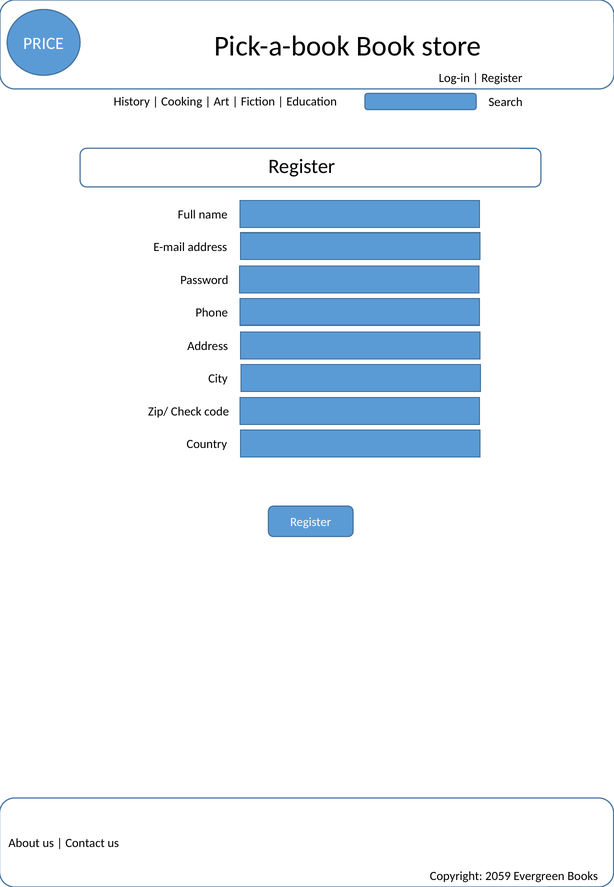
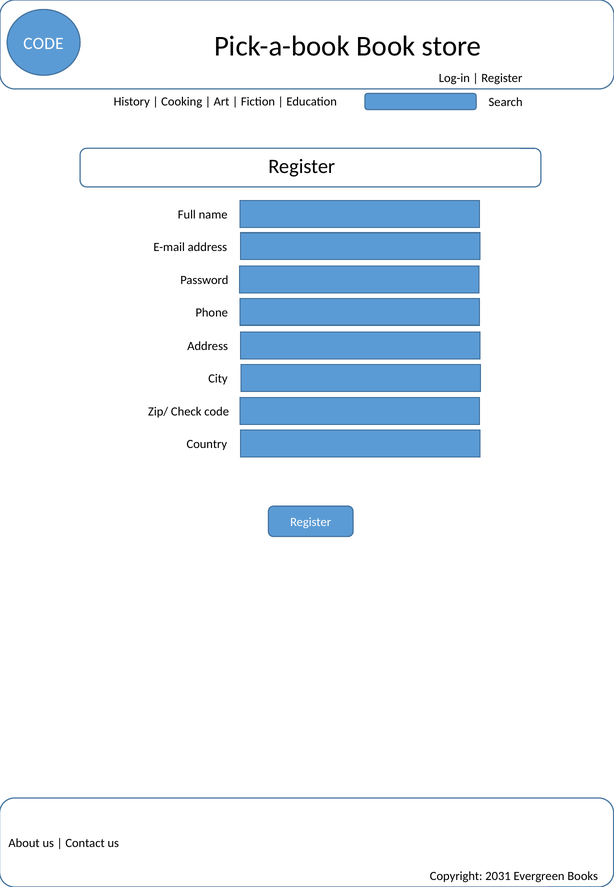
PRICE: PRICE -> CODE (43, 44)
2059: 2059 -> 2031 (498, 876)
